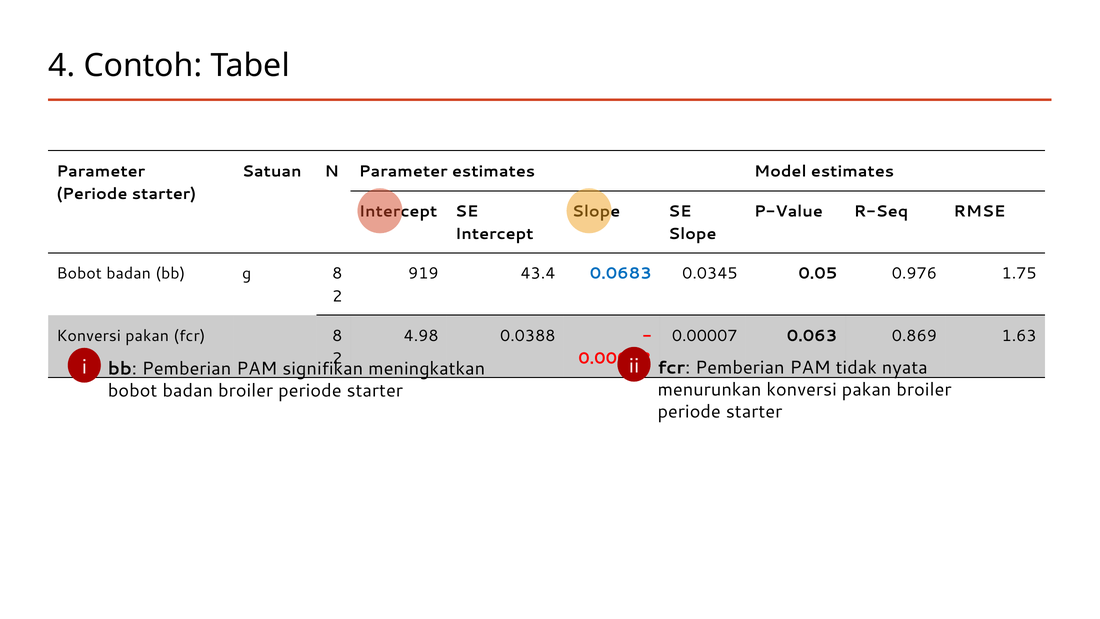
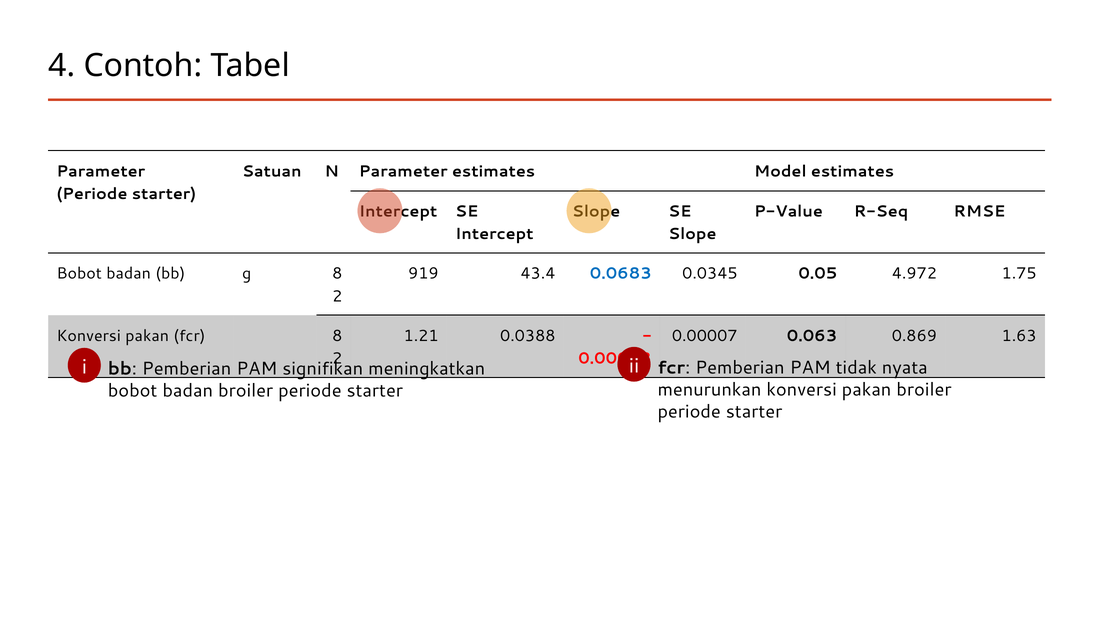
0.976: 0.976 -> 4.972 (914, 273)
4.98: 4.98 -> 1.21 (421, 336)
